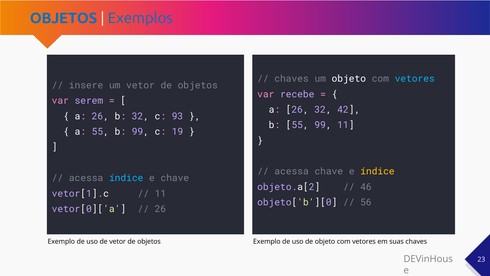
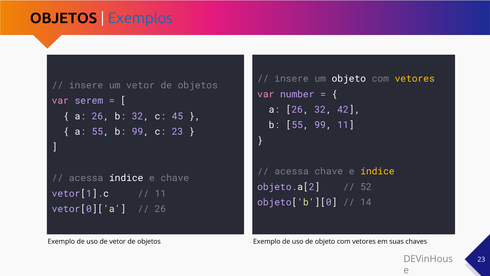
OBJETOS colour: blue -> black (64, 18)
chaves: chaves -> insere (292, 79)
vetores colour: light blue -> yellow (415, 79)
recebe: recebe -> number (297, 94)
93: 93 -> 45 (177, 116)
c 19: 19 -> 23 (177, 132)
índice colour: light blue -> white (126, 178)
46: 46 -> 52 (366, 187)
56: 56 -> 14 (366, 202)
